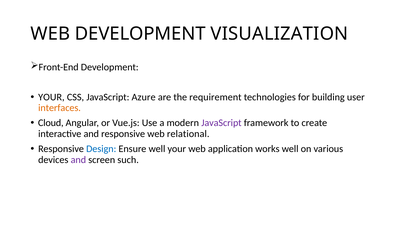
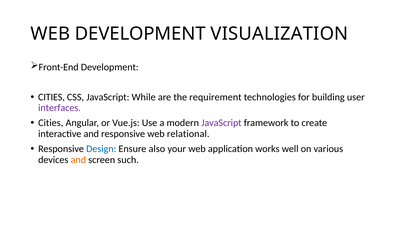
YOUR: YOUR -> CITIES (51, 97)
Azure: Azure -> While (144, 97)
interfaces colour: orange -> purple (60, 108)
Cloud: Cloud -> Cities (51, 123)
Ensure well: well -> also (157, 149)
and colour: purple -> orange (78, 160)
